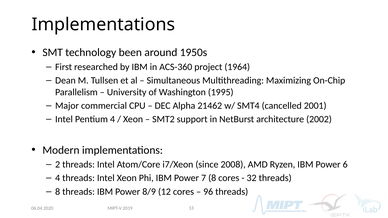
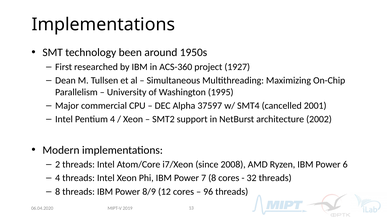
1964: 1964 -> 1927 (237, 67)
21462: 21462 -> 37597 (210, 106)
